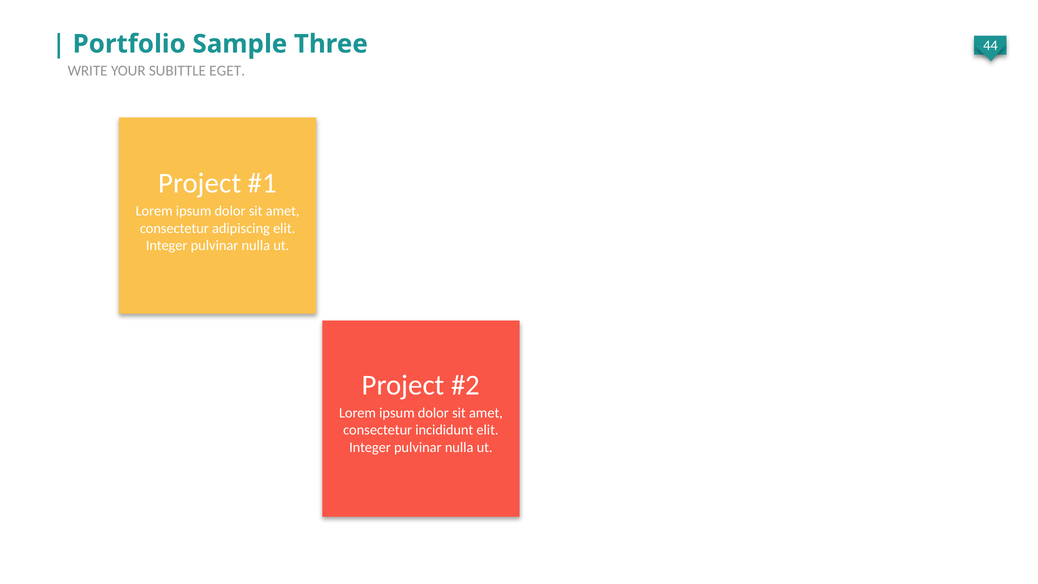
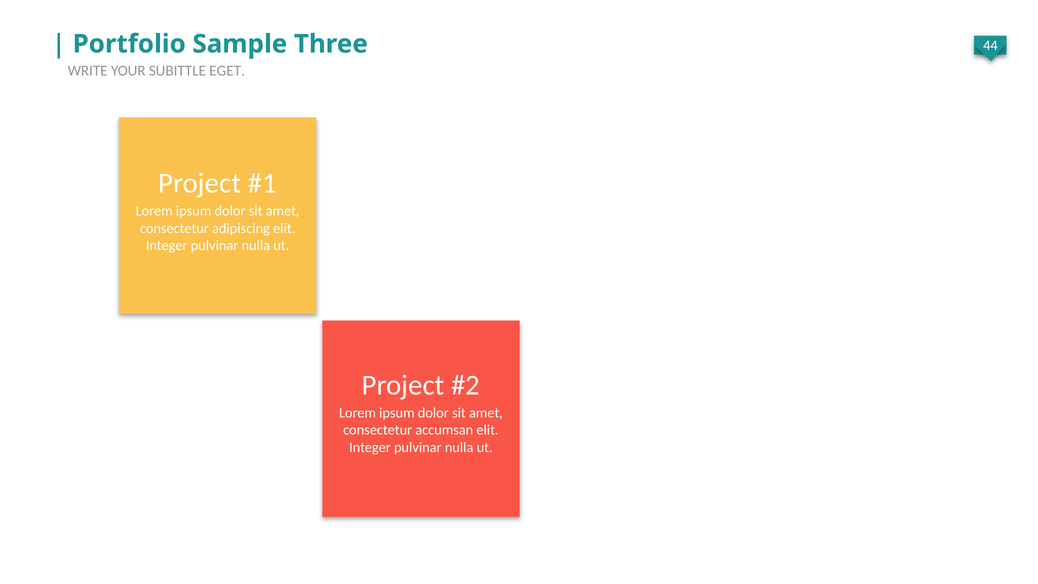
incididunt: incididunt -> accumsan (444, 430)
